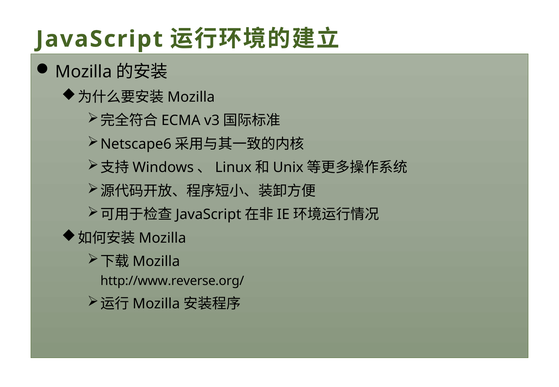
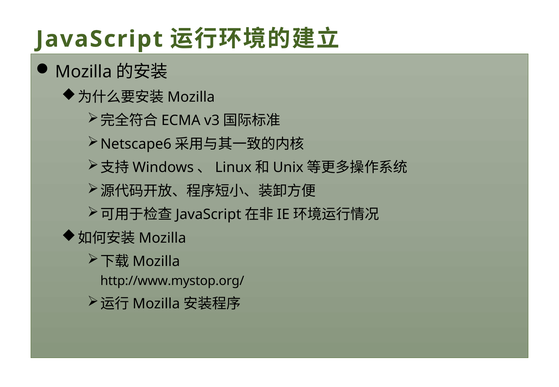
http://www.reverse.org/: http://www.reverse.org/ -> http://www.mystop.org/ (172, 281)
